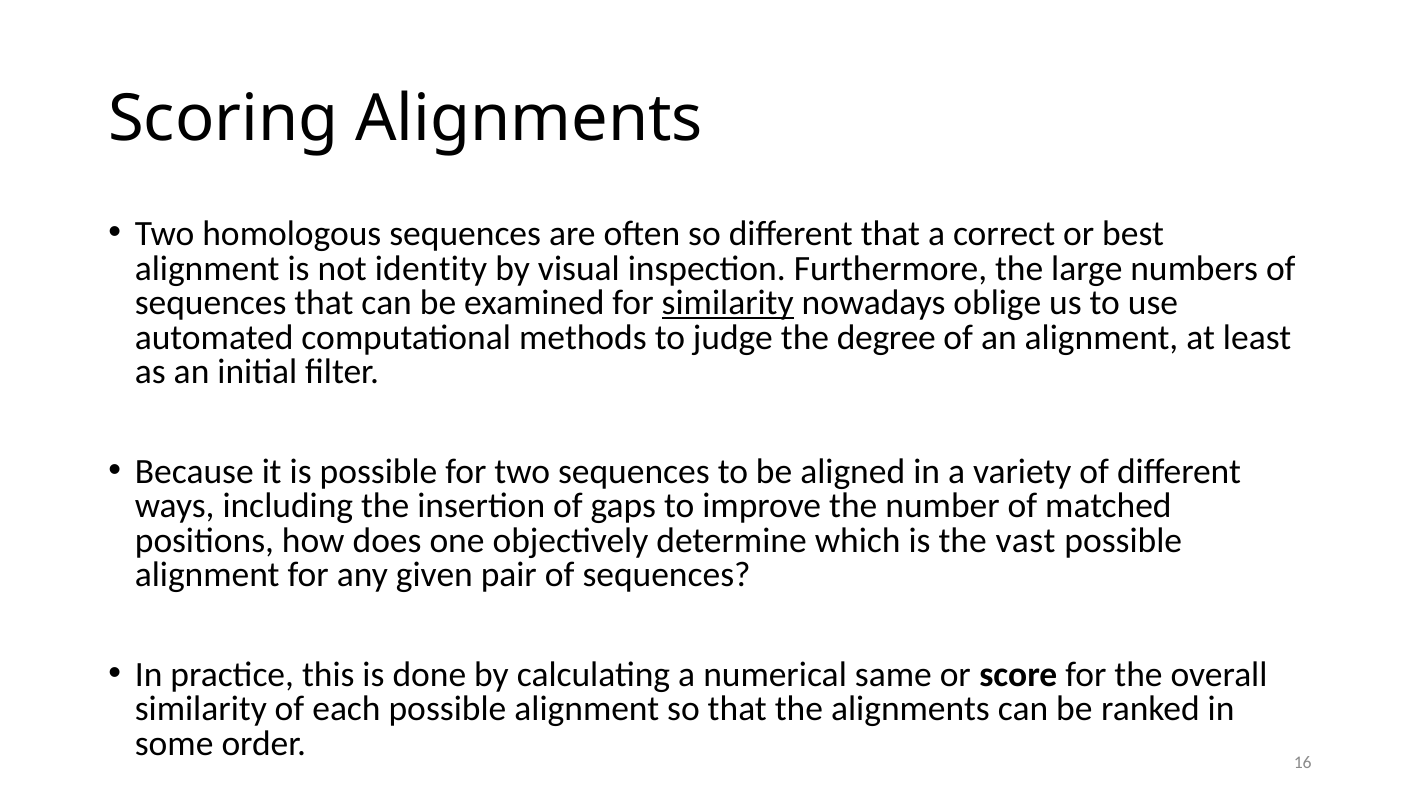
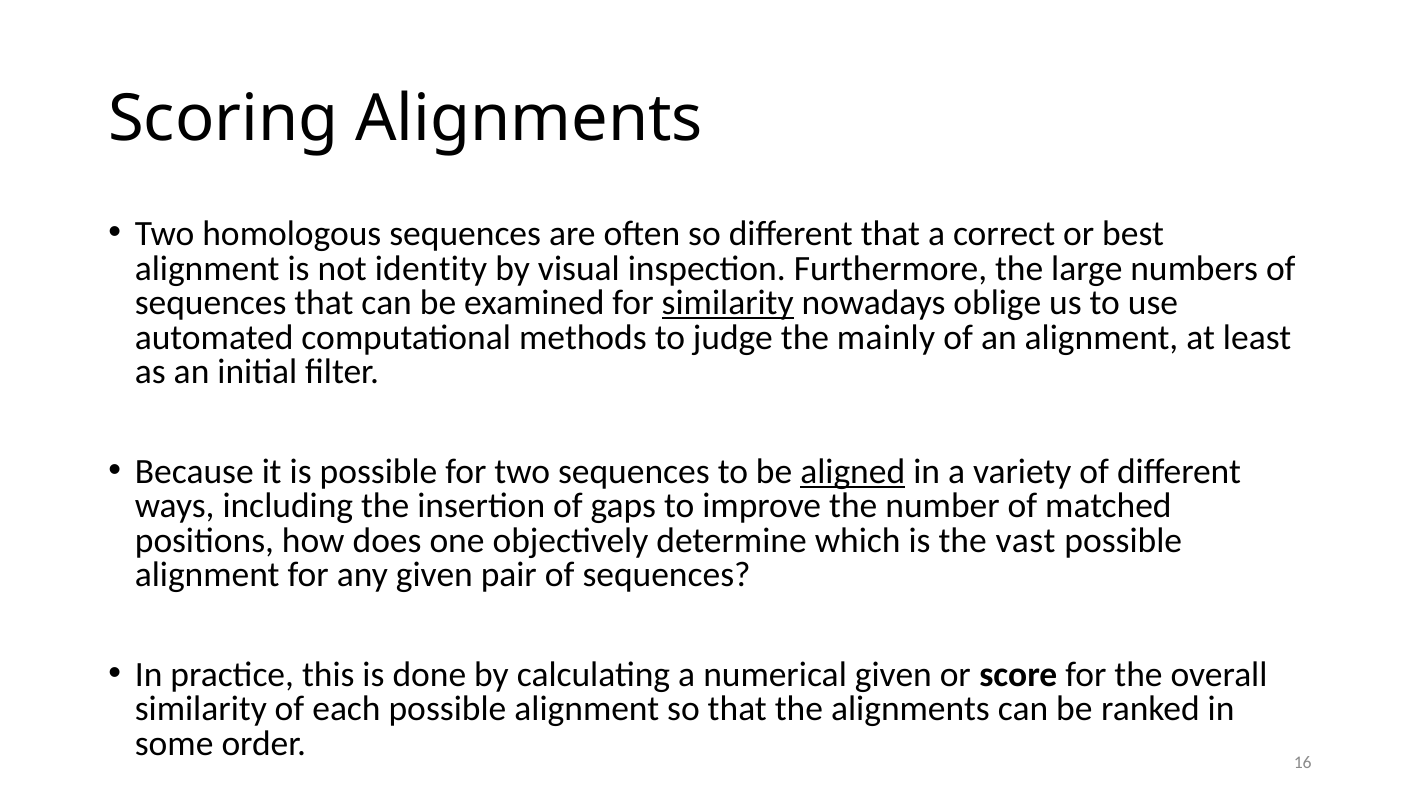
degree: degree -> mainly (886, 337)
aligned underline: none -> present (853, 471)
numerical same: same -> given (893, 674)
